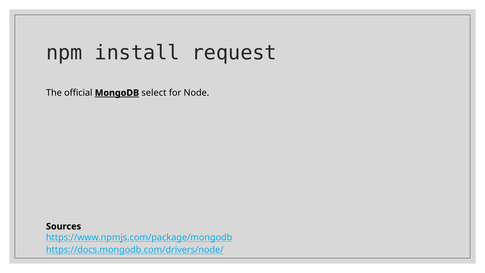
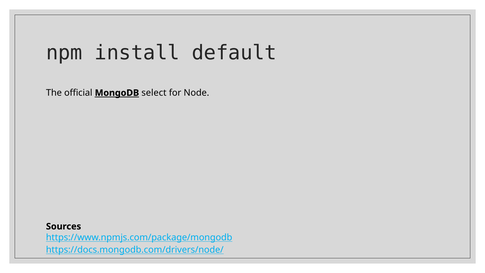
request: request -> default (234, 53)
